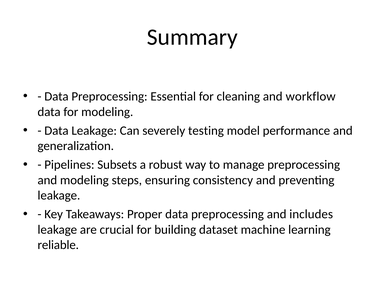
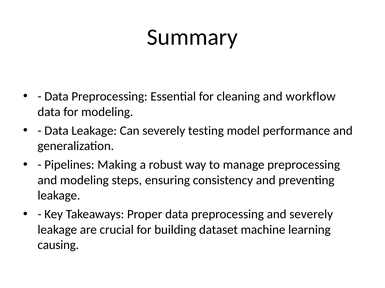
Subsets: Subsets -> Making (117, 165)
and includes: includes -> severely (311, 215)
reliable: reliable -> causing (58, 246)
